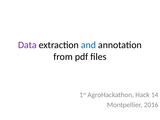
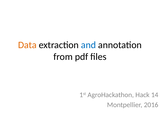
Data colour: purple -> orange (27, 45)
